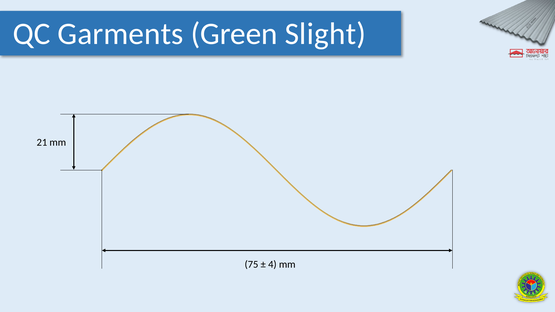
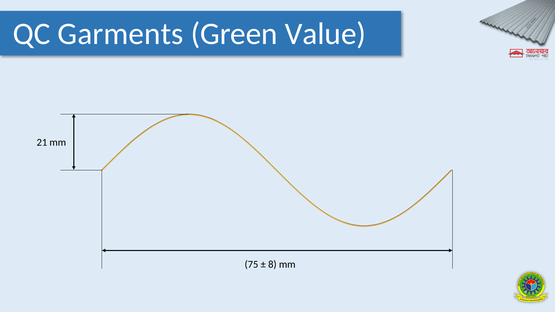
Slight: Slight -> Value (325, 34)
4: 4 -> 8 (272, 265)
